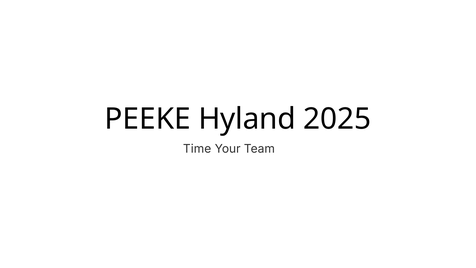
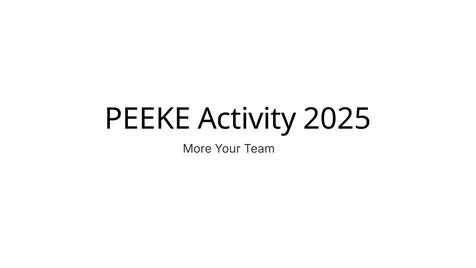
Hyland: Hyland -> Activity (247, 119)
Time: Time -> More (197, 149)
